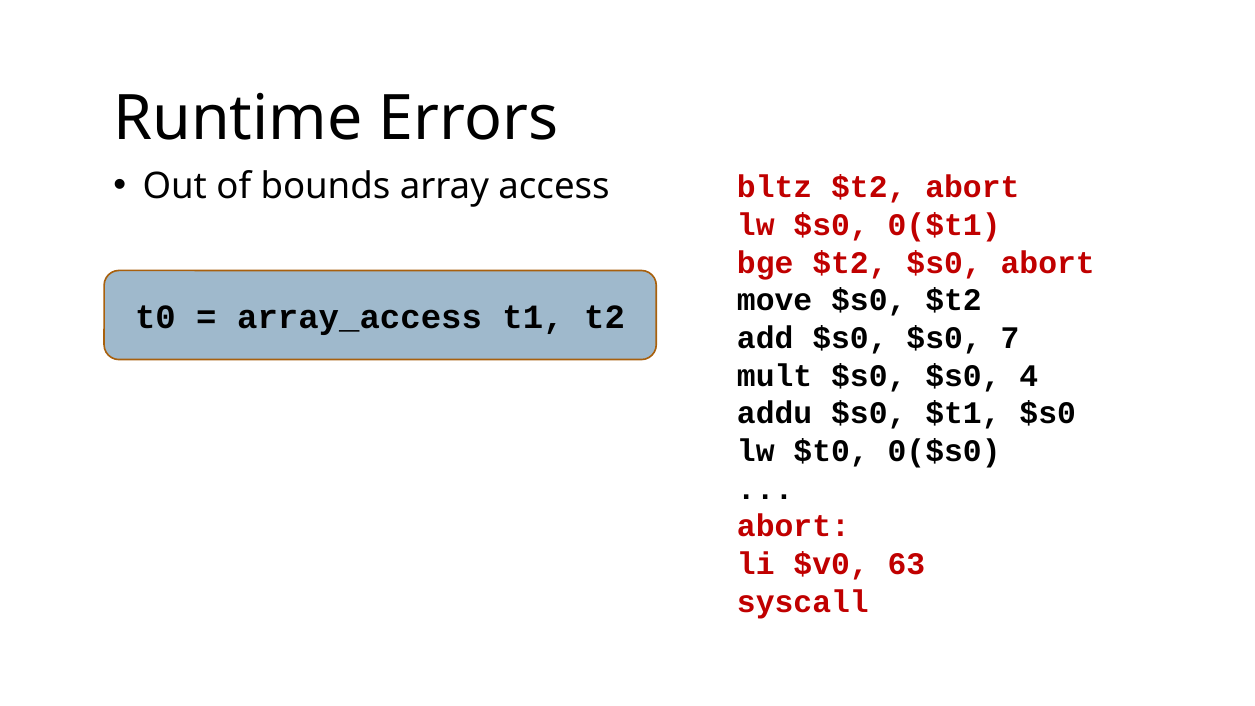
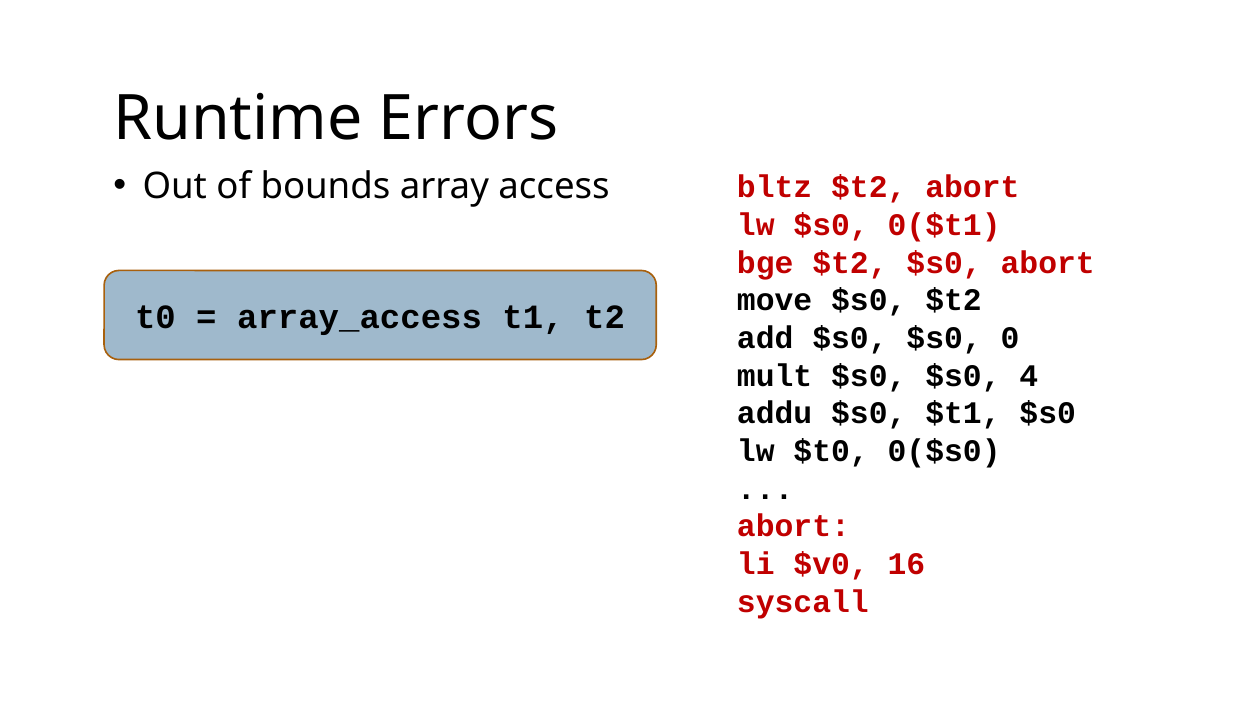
7: 7 -> 0 (1010, 338)
63: 63 -> 16 (906, 564)
